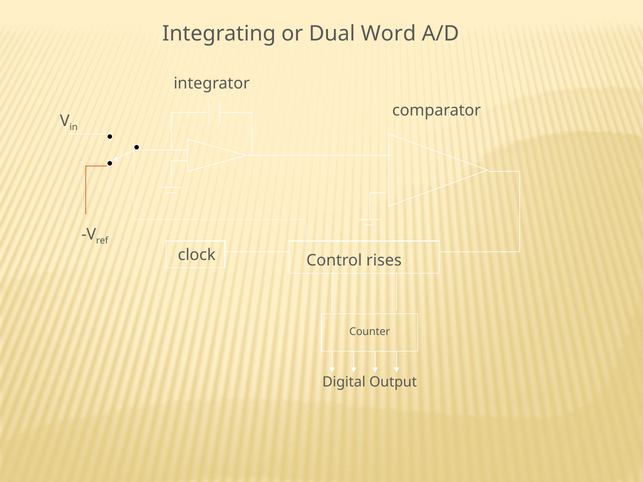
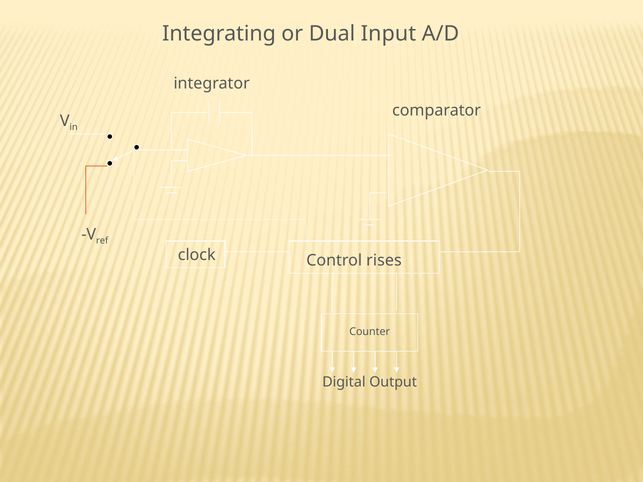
Word: Word -> Input (388, 34)
